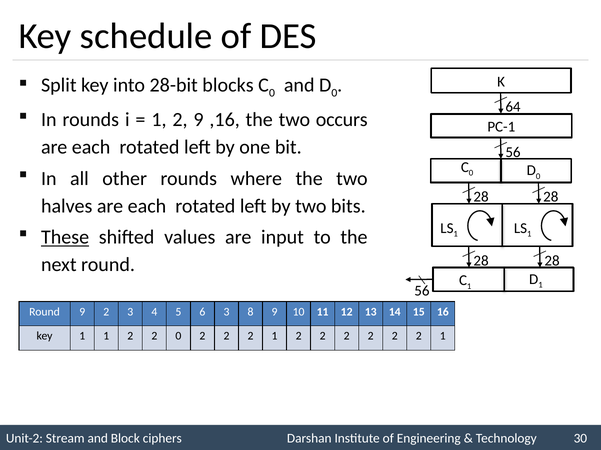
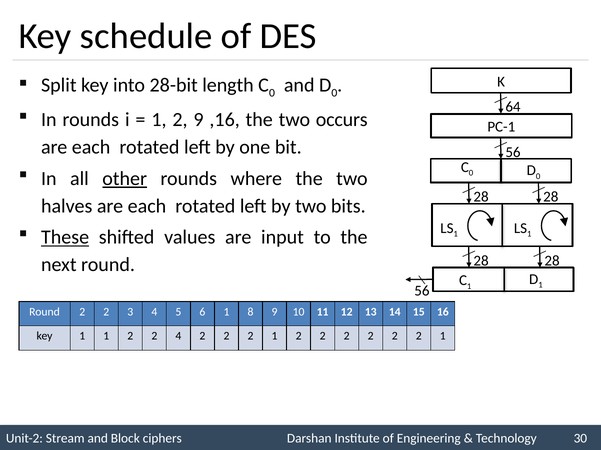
blocks: blocks -> length (228, 85)
other underline: none -> present (125, 179)
Round 9: 9 -> 2 (82, 312)
6 3: 3 -> 1 (226, 312)
2 0: 0 -> 4 (178, 337)
